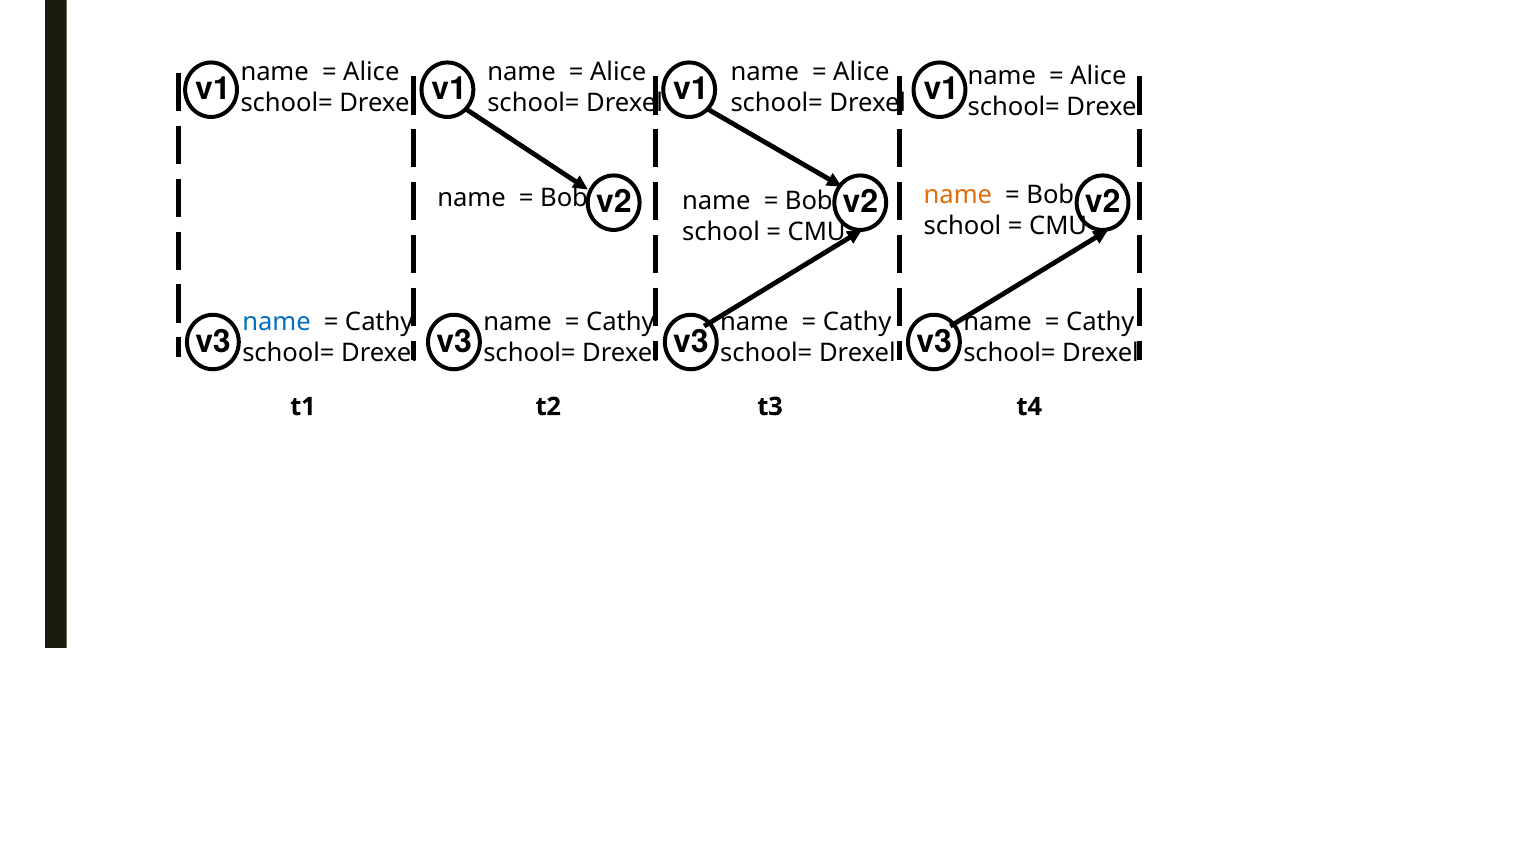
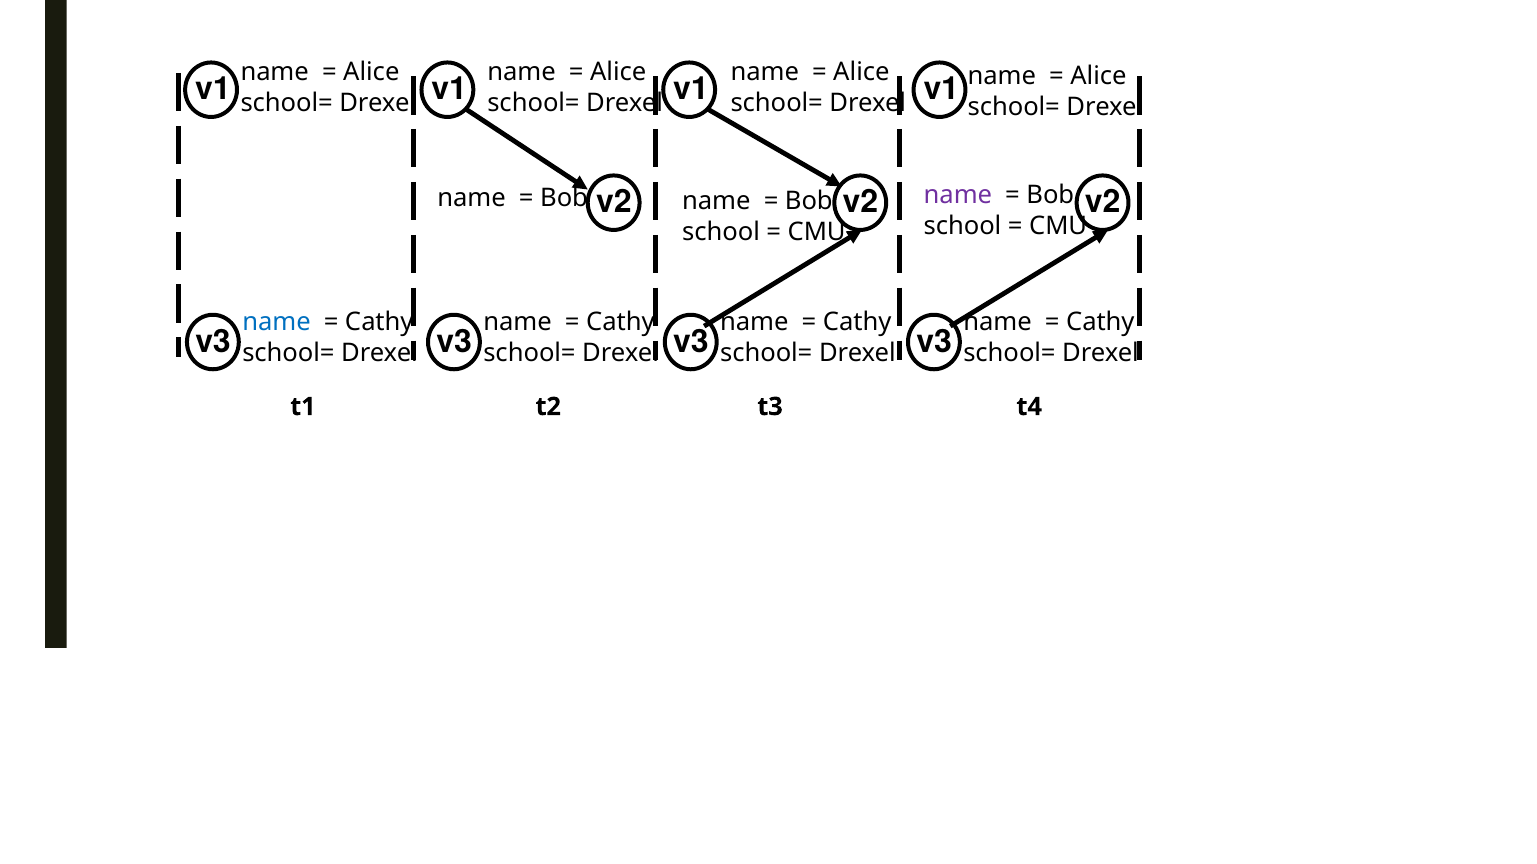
name colour: orange -> purple (958, 195)
